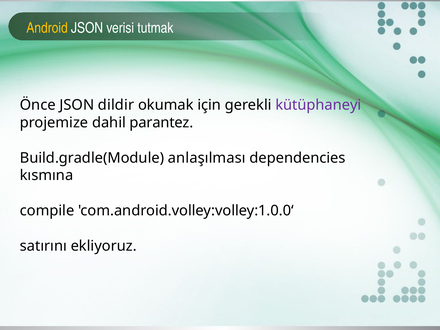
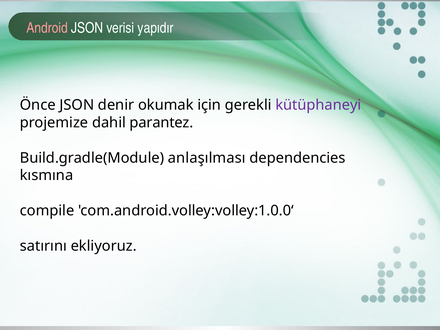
Android colour: yellow -> pink (47, 28)
tutmak: tutmak -> yapıdır (156, 28)
dildir: dildir -> denir (116, 105)
